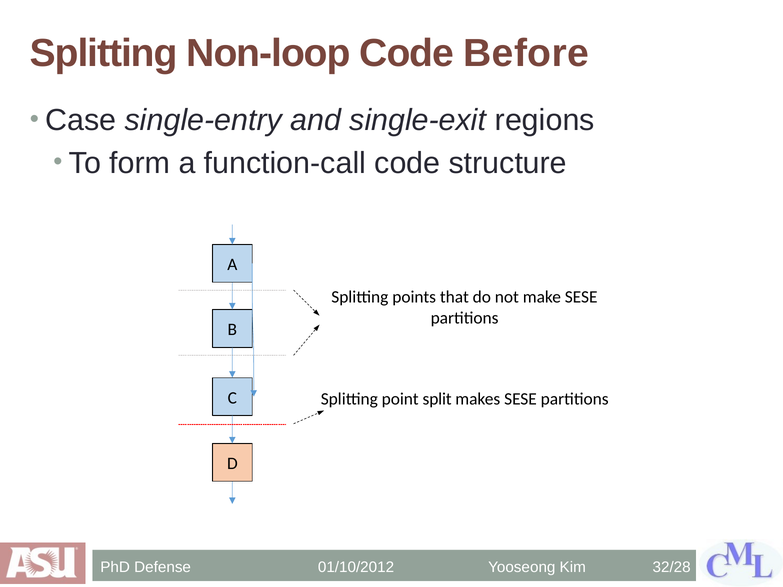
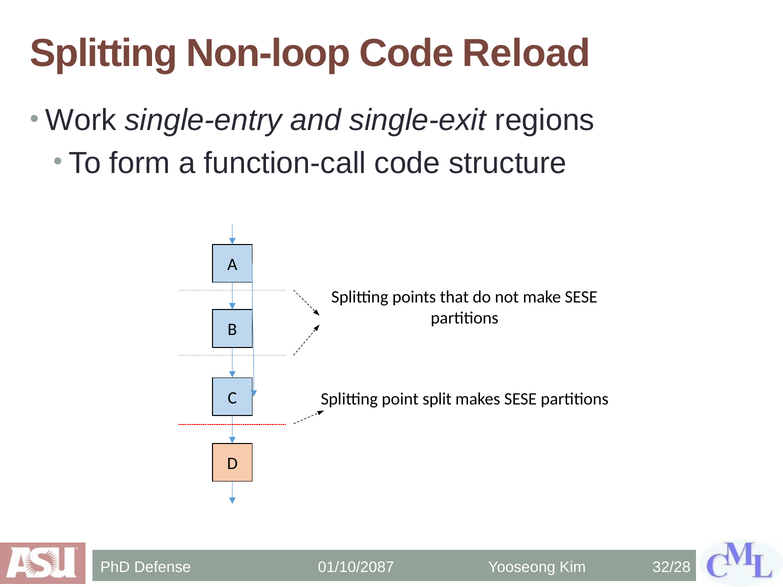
Before: Before -> Reload (527, 53)
Case: Case -> Work (81, 120)
01/10/2012: 01/10/2012 -> 01/10/2087 (356, 568)
